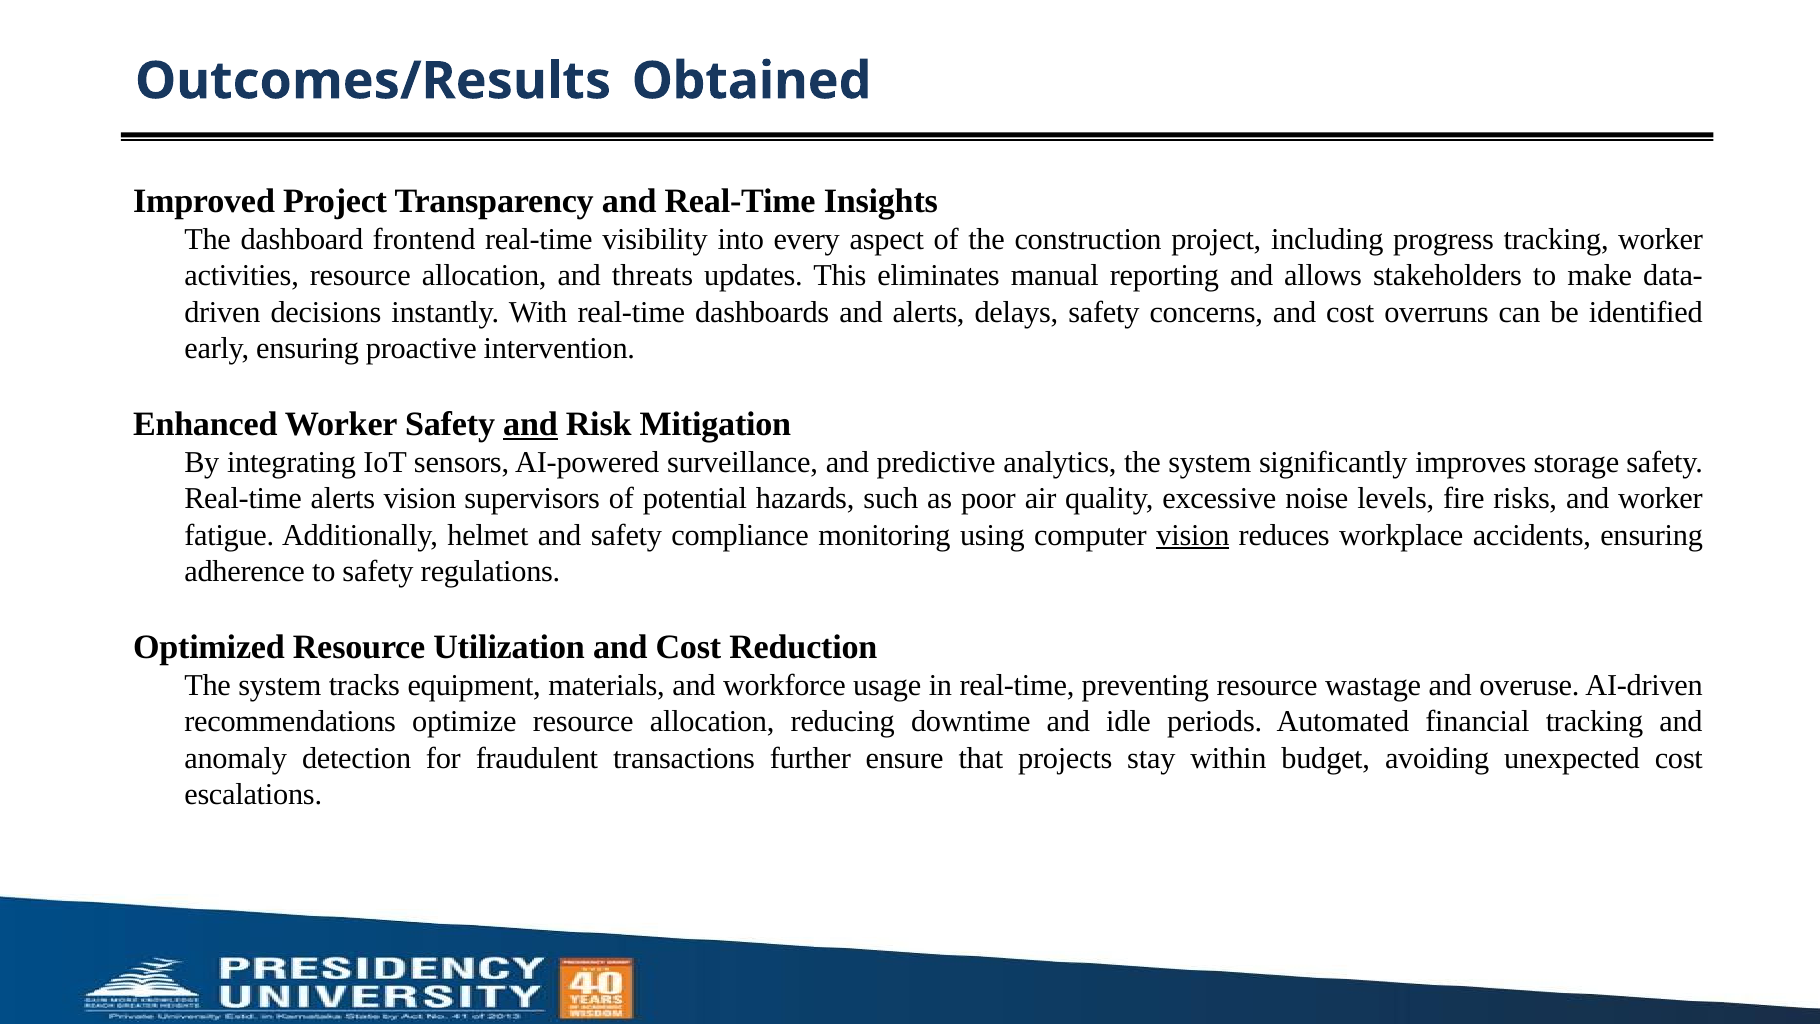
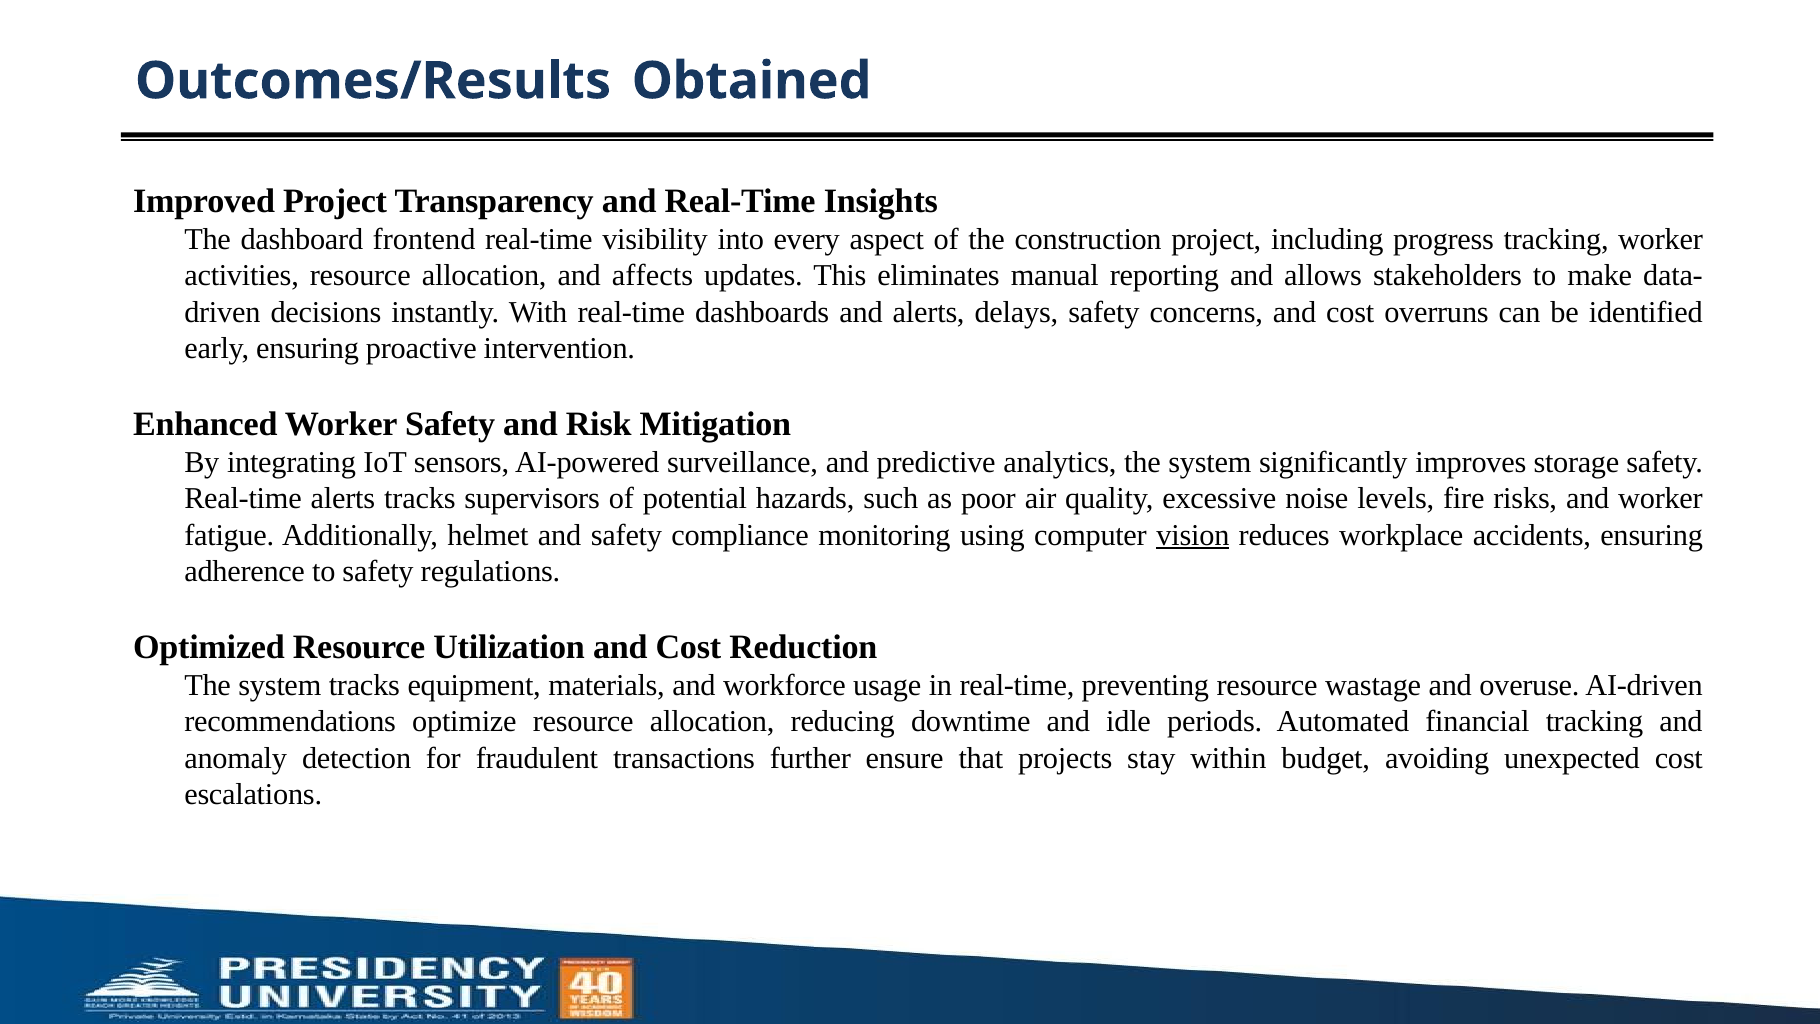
threats: threats -> affects (653, 276)
and underline: present -> none (530, 424)
alerts vision: vision -> tracks (420, 499)
